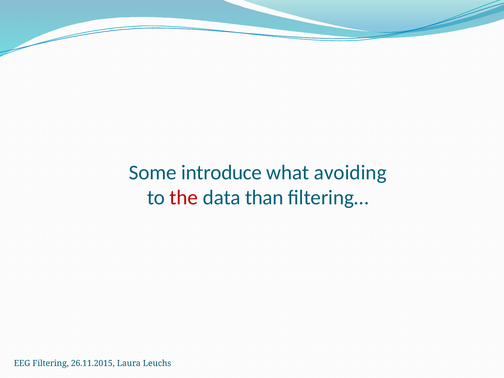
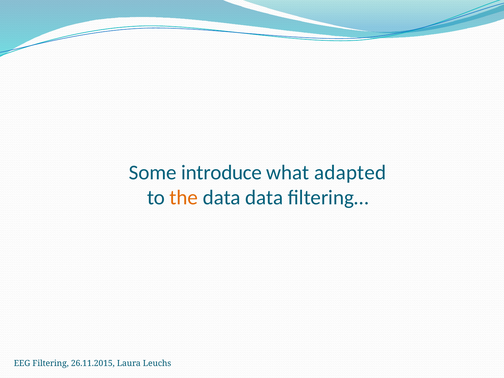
avoiding: avoiding -> adapted (350, 172)
the colour: red -> orange (184, 198)
data than: than -> data (264, 198)
